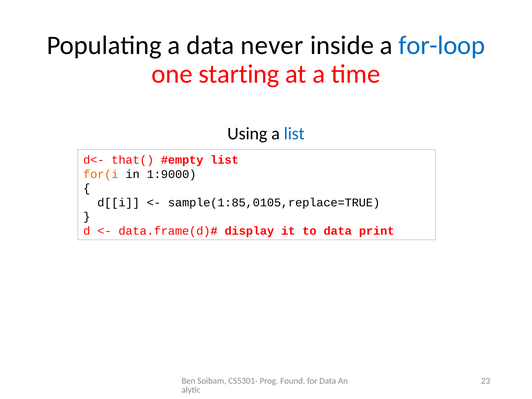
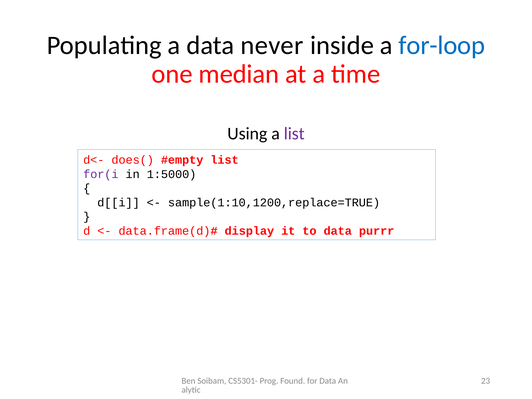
starting: starting -> median (239, 74)
list colour: blue -> purple (294, 134)
that(: that( -> does( (133, 160)
for(i colour: orange -> purple (101, 174)
1:9000: 1:9000 -> 1:5000 (172, 174)
sample(1:85,0105,replace=TRUE: sample(1:85,0105,replace=TRUE -> sample(1:10,1200,replace=TRUE (274, 202)
print: print -> purrr (377, 231)
